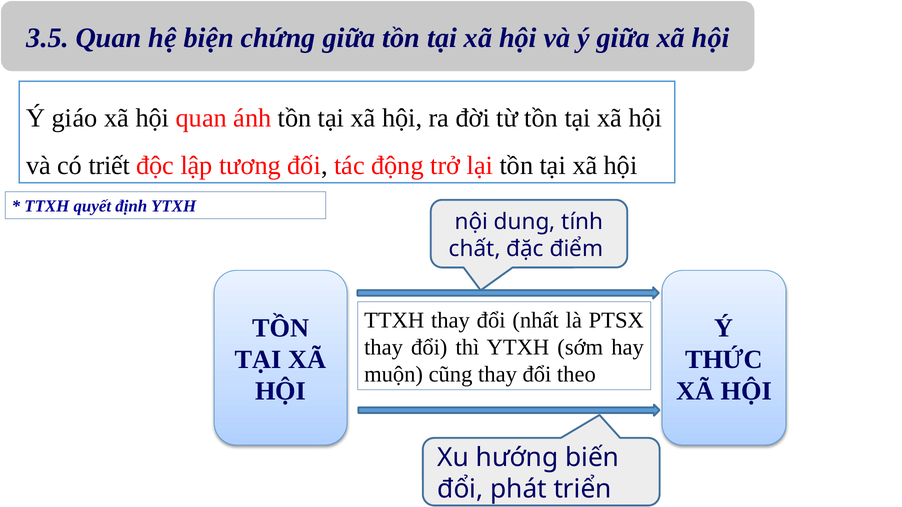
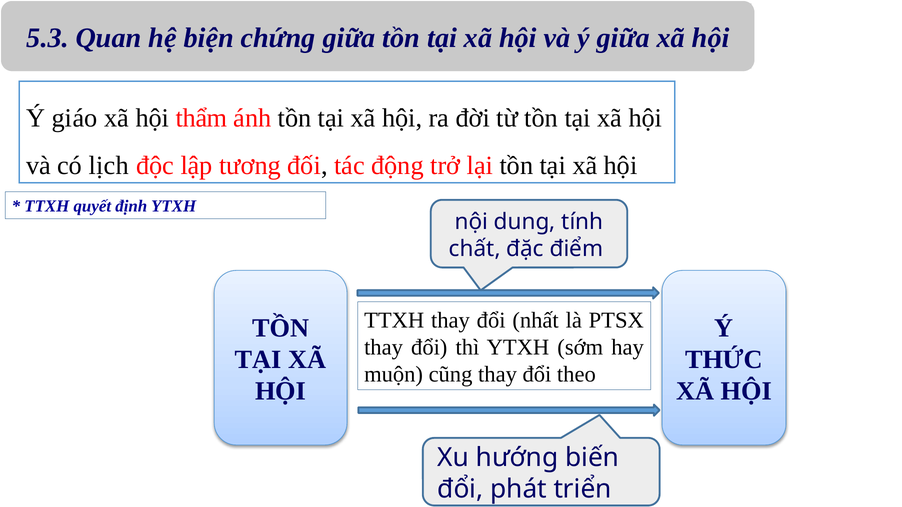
3.5: 3.5 -> 5.3 (48, 38)
hội quan: quan -> thẩm (201, 118)
triết: triết -> lịch (109, 166)
